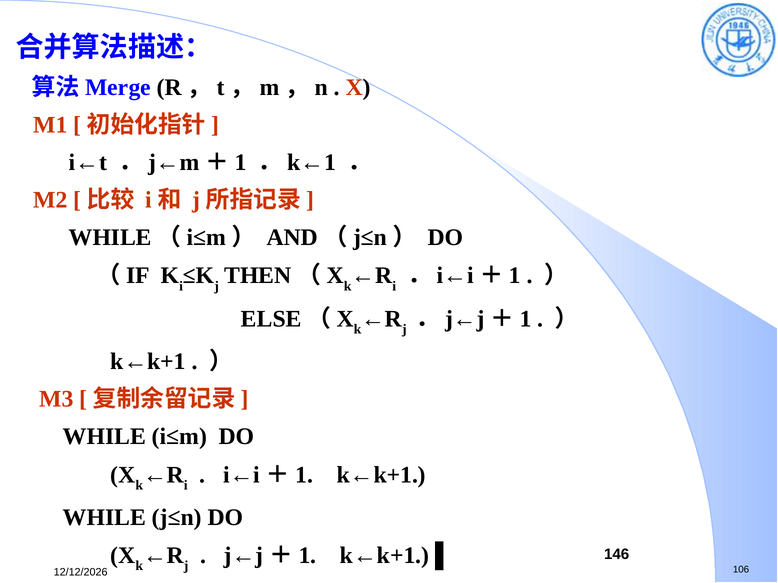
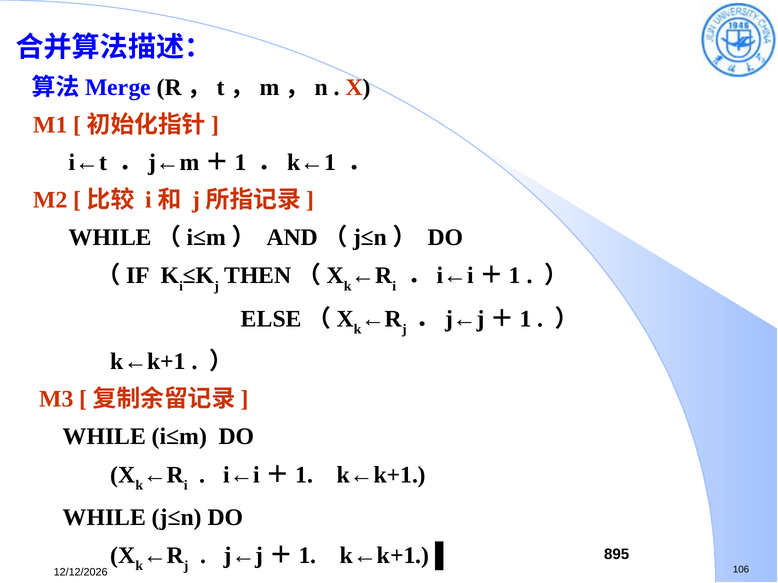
146: 146 -> 895 (617, 555)
